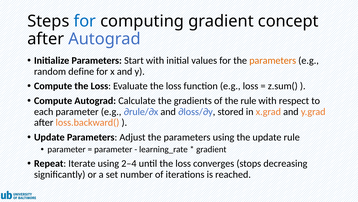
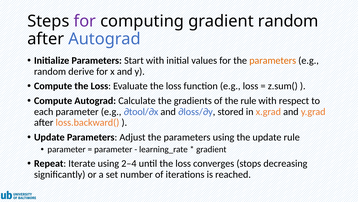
for colour: blue -> purple (85, 21)
gradient concept: concept -> random (288, 21)
define: define -> derive (81, 71)
∂rule/∂x: ∂rule/∂x -> ∂tool/∂x (141, 111)
